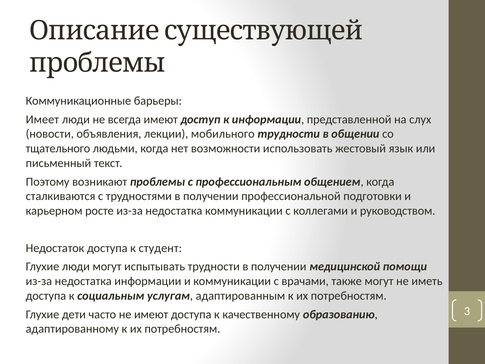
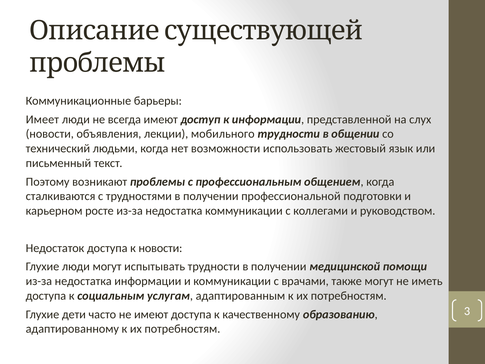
тщательного: тщательного -> технический (58, 148)
к студент: студент -> новости (160, 248)
